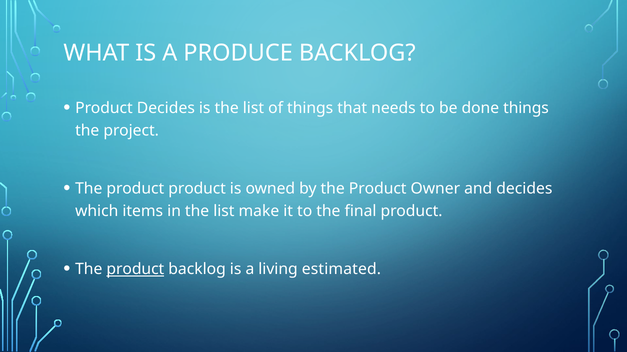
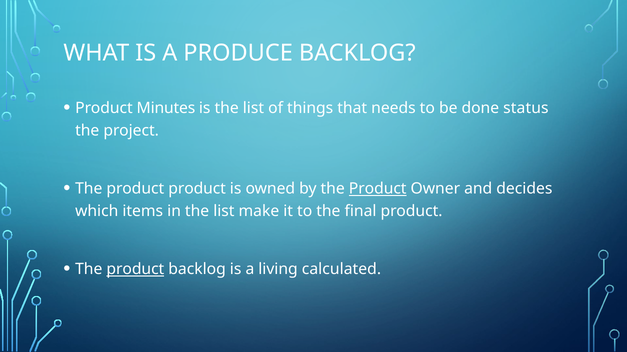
Product Decides: Decides -> Minutes (166, 108)
done things: things -> status (526, 108)
Product underline: none -> present (378, 189)
estimated: estimated -> calculated (341, 270)
